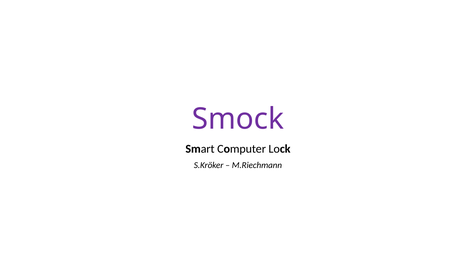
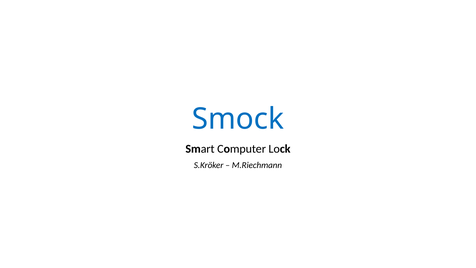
Smock colour: purple -> blue (238, 119)
